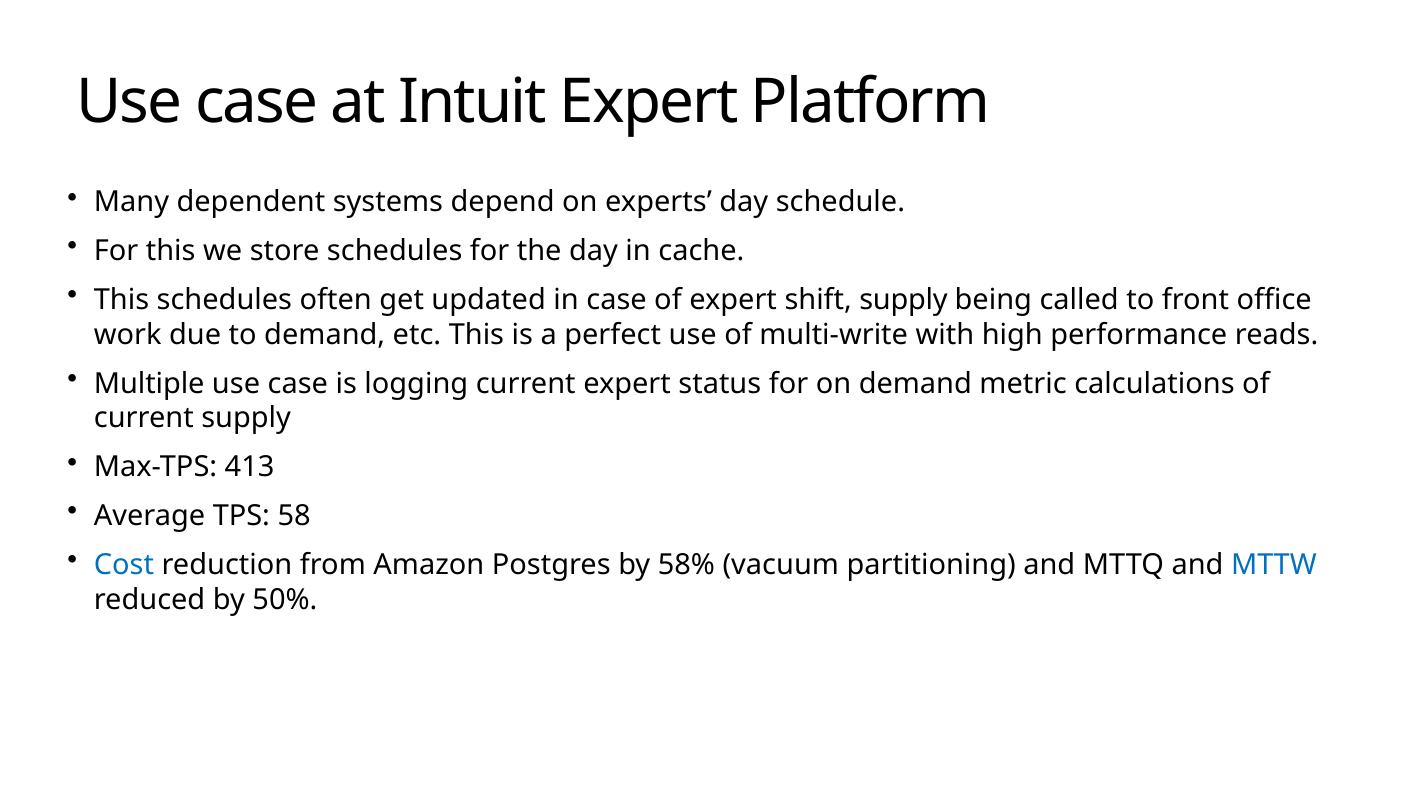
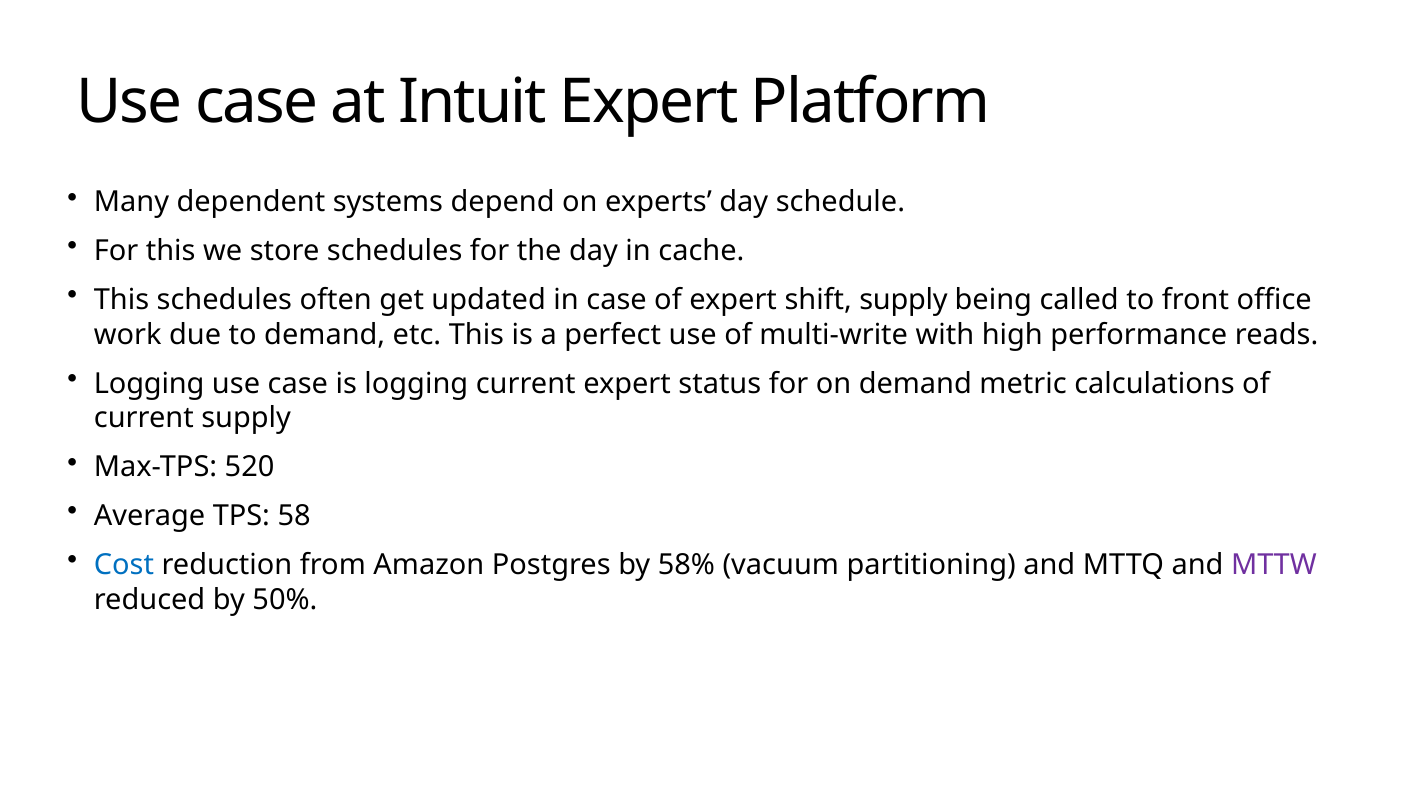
Multiple: Multiple -> Logging (149, 384)
413: 413 -> 520 (250, 467)
MTTW colour: blue -> purple (1274, 565)
